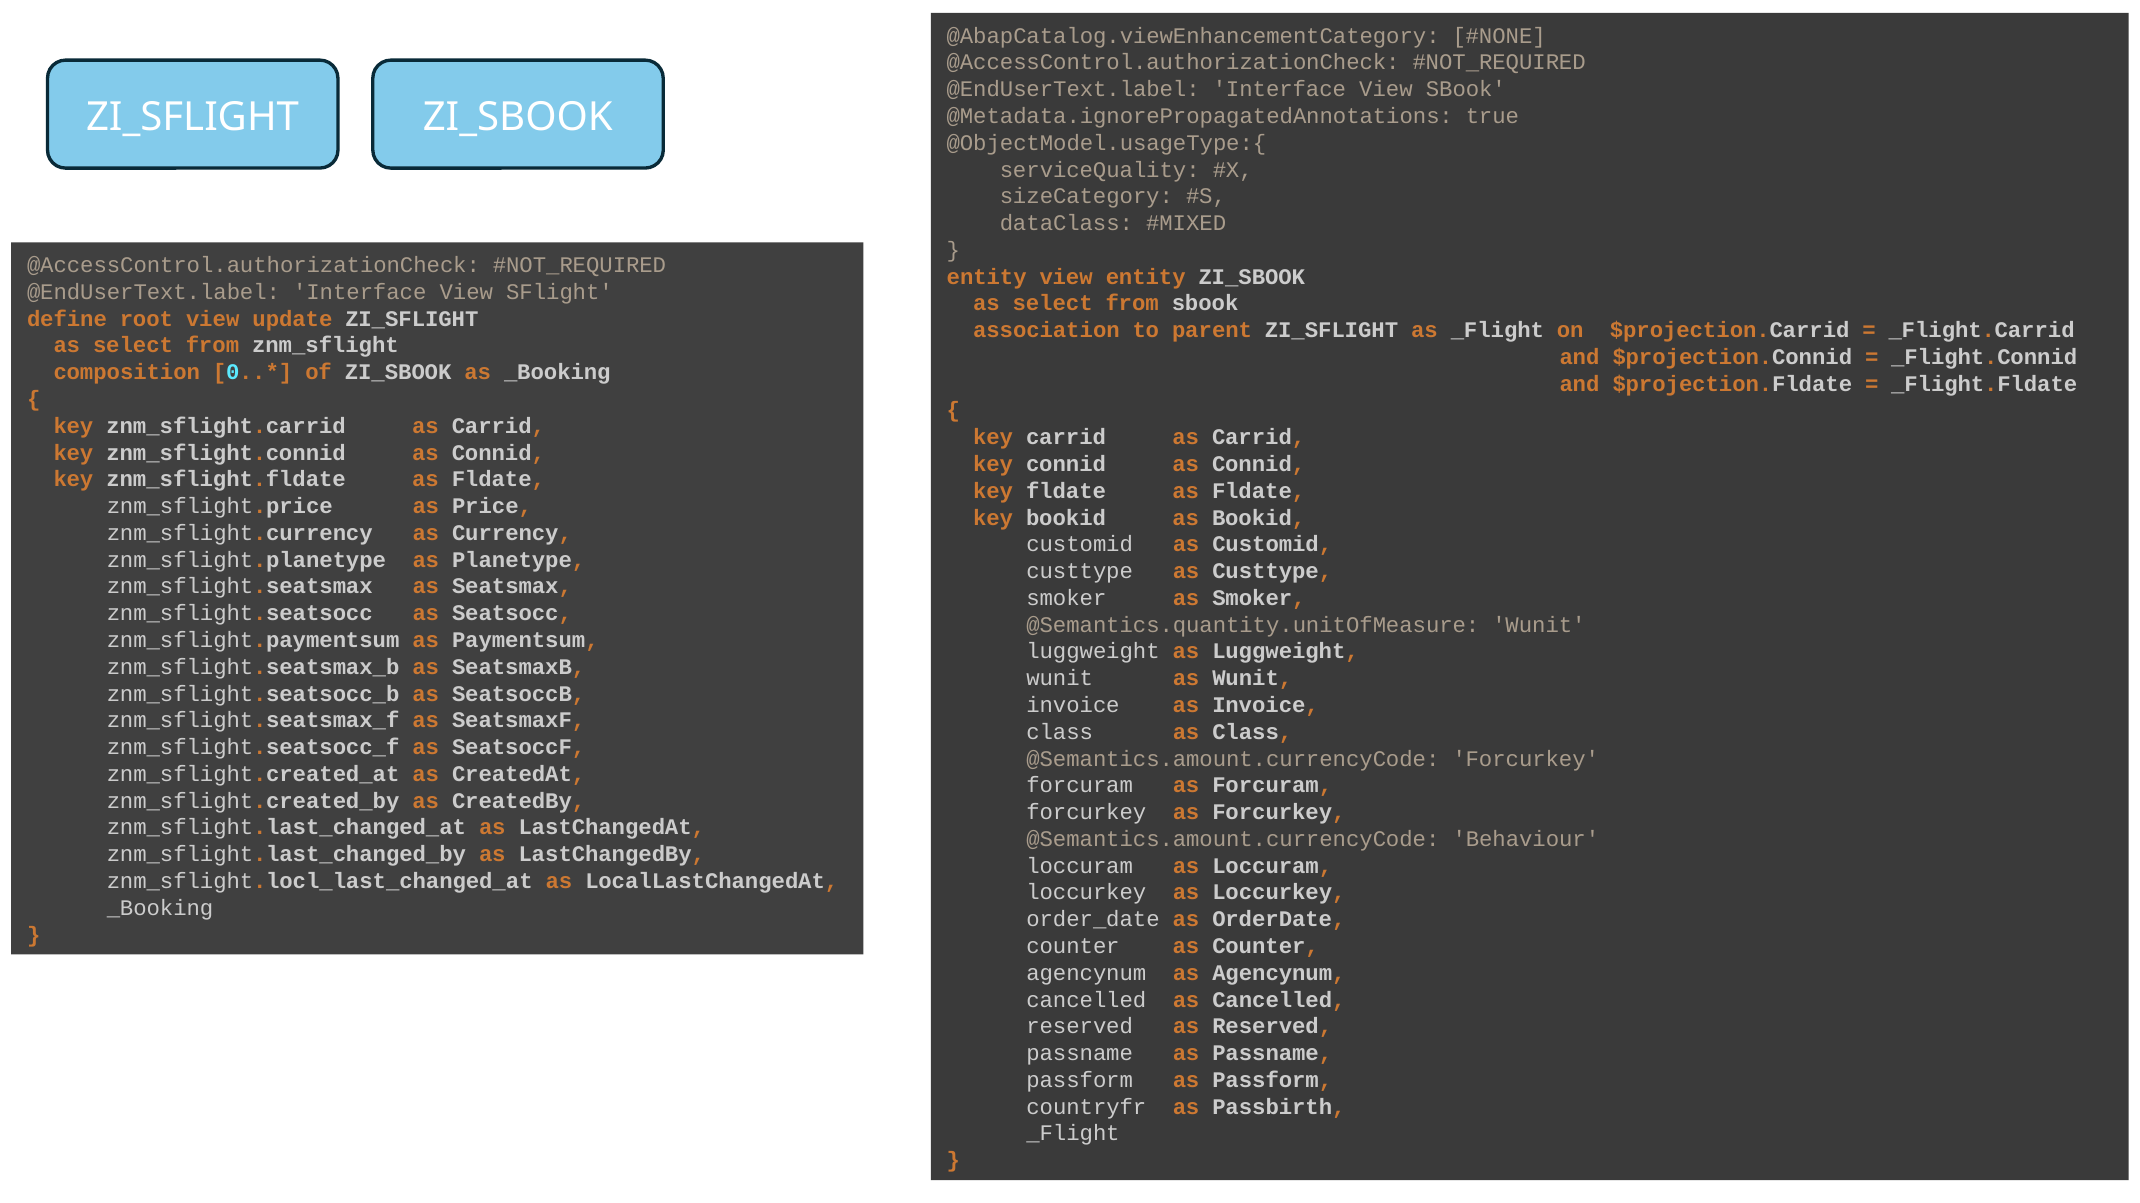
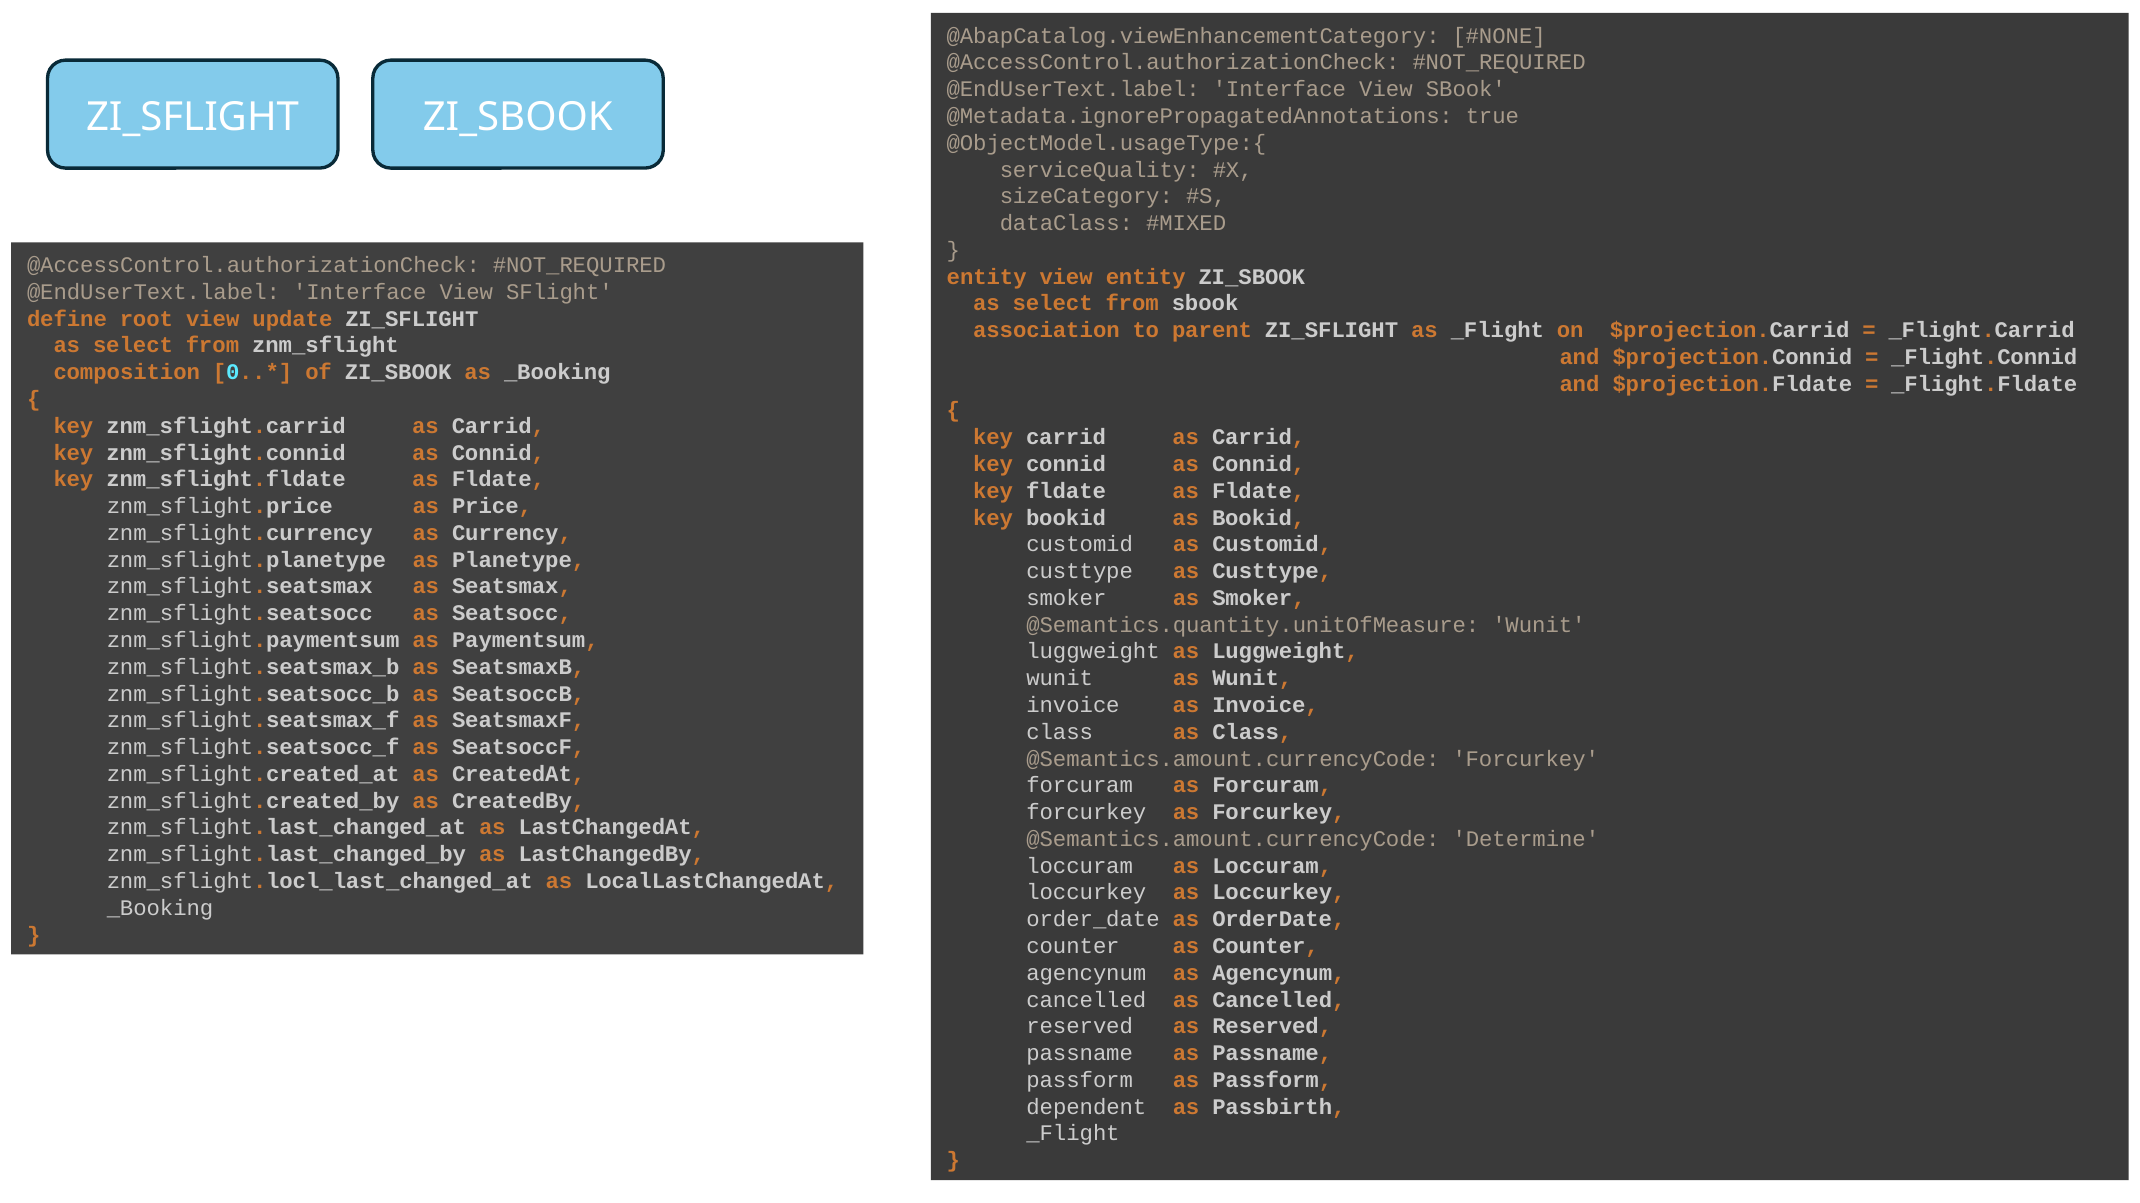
Behaviour: Behaviour -> Determine (1526, 840)
countryfr: countryfr -> dependent (1086, 1107)
